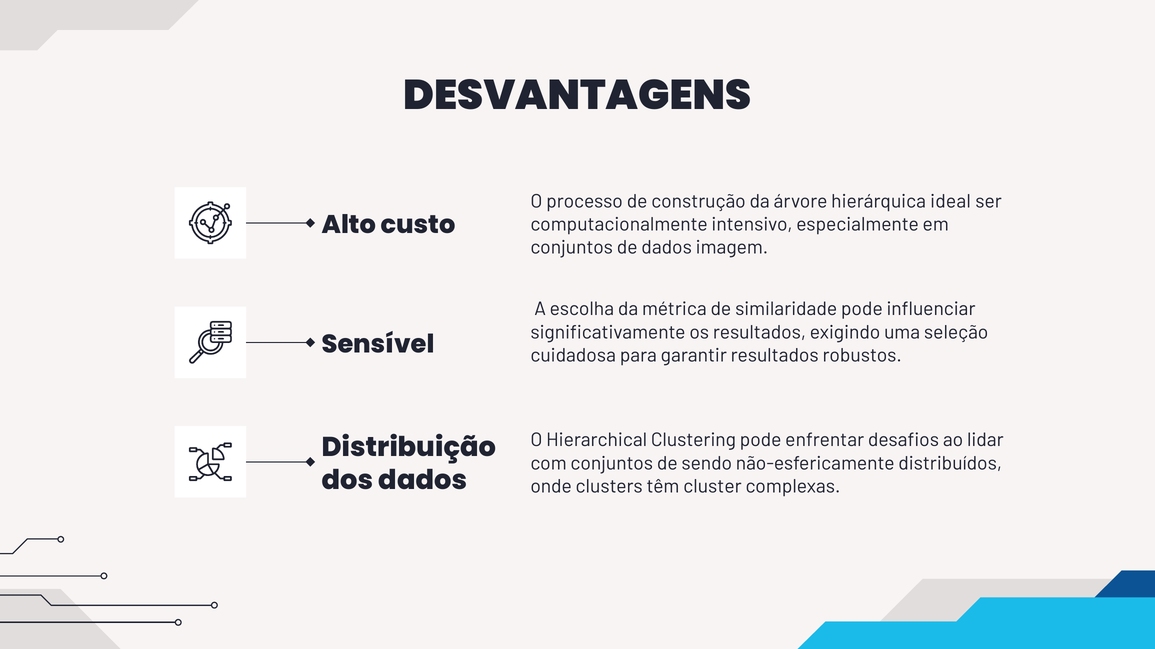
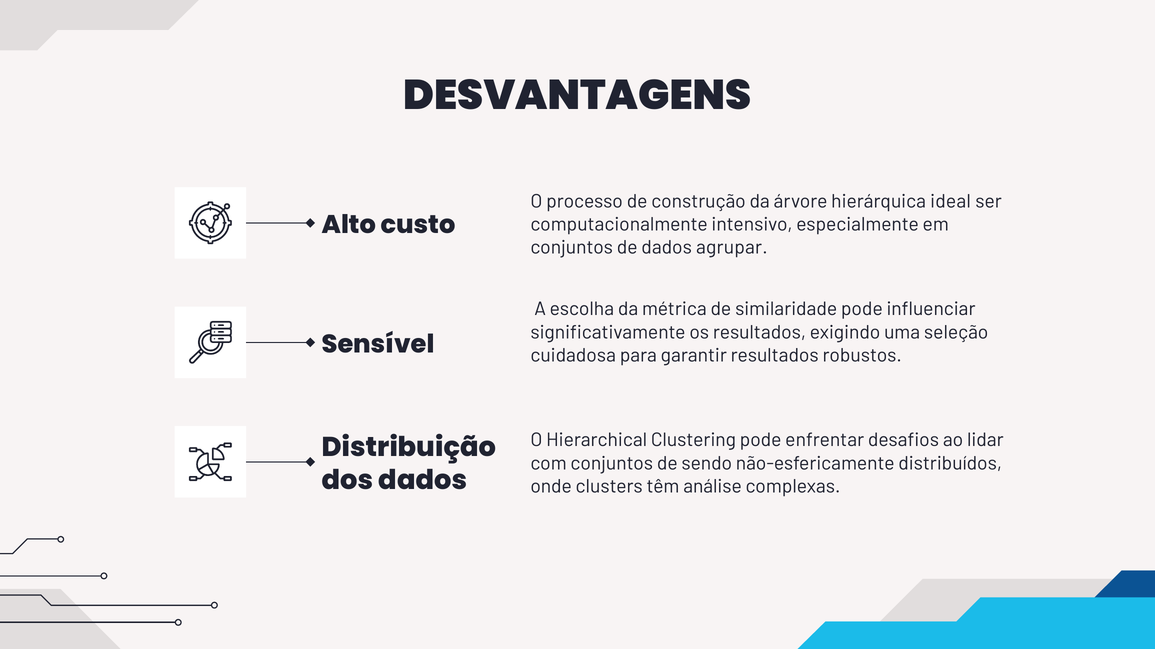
imagem: imagem -> agrupar (732, 248)
cluster: cluster -> análise (713, 487)
